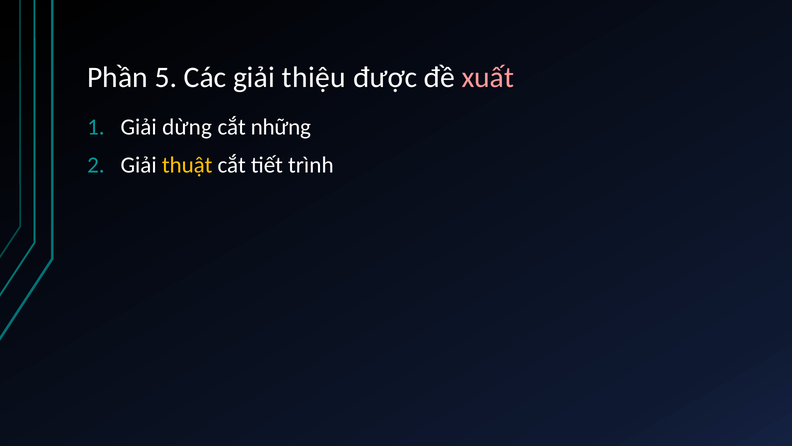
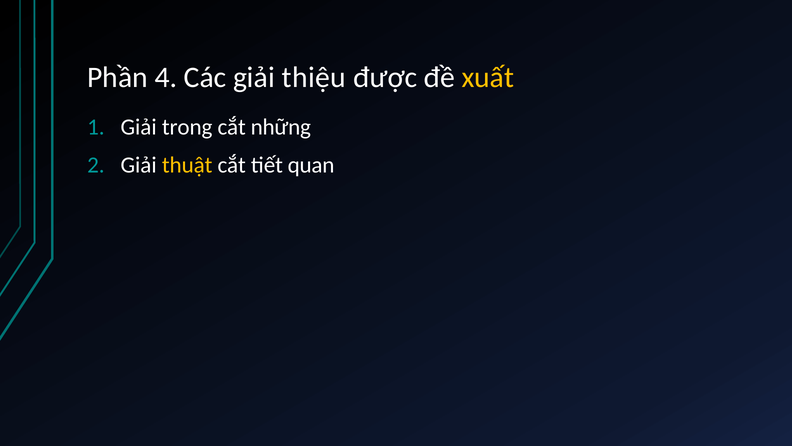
5: 5 -> 4 (166, 77)
xuất colour: pink -> yellow (488, 77)
dừng: dừng -> trong (187, 127)
trình: trình -> quan (311, 165)
